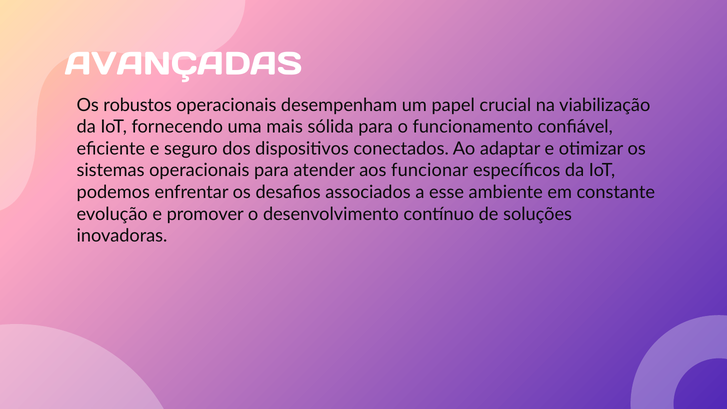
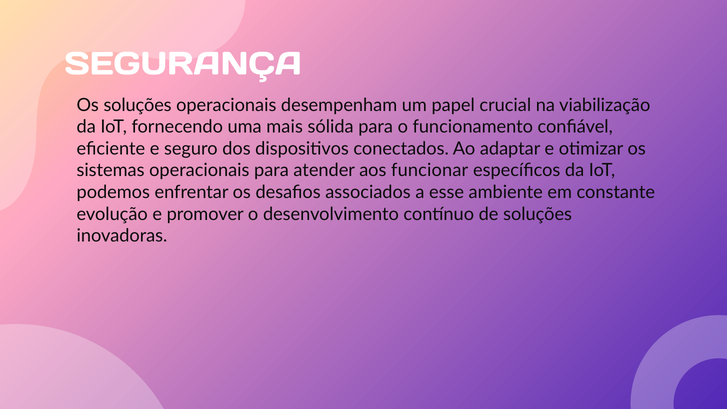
AVANÇADAS: AVANÇADAS -> SEGURANÇA (183, 64)
Os robustos: robustos -> soluções (138, 105)
